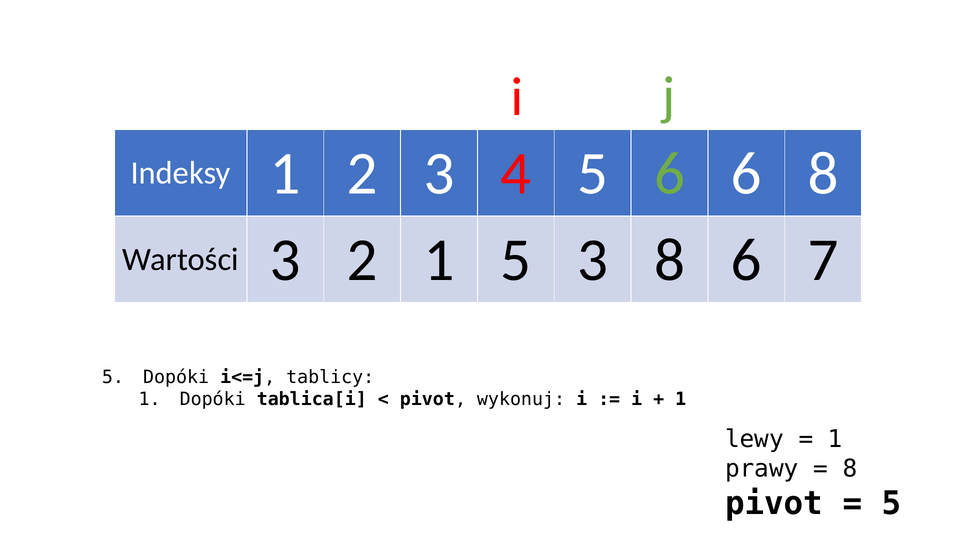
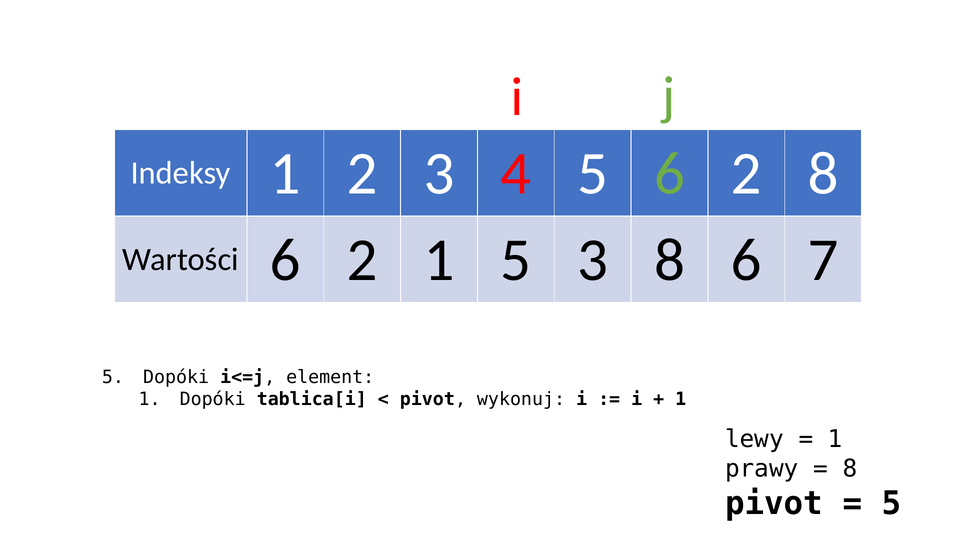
5 6 6: 6 -> 2 (746, 173)
Wartości 3: 3 -> 6 (285, 260)
tablicy: tablicy -> element (330, 377)
